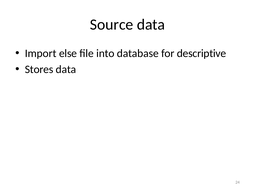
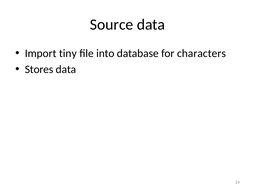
else: else -> tiny (68, 53)
descriptive: descriptive -> characters (201, 53)
